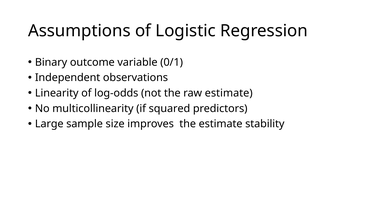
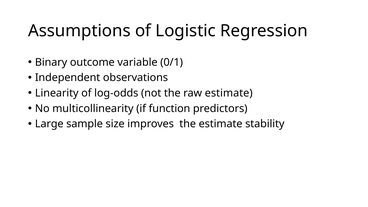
squared: squared -> function (169, 109)
